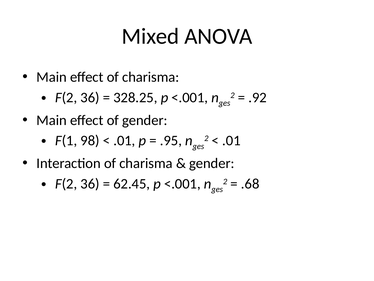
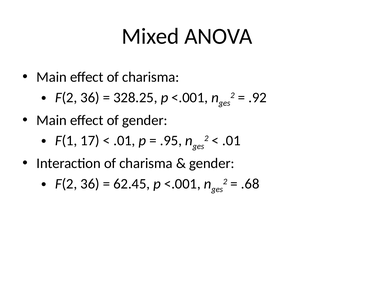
98: 98 -> 17 (90, 140)
